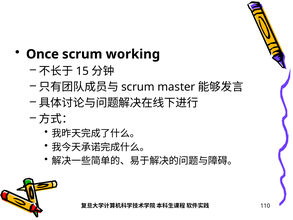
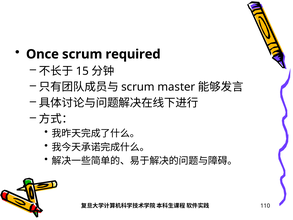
working: working -> required (133, 54)
